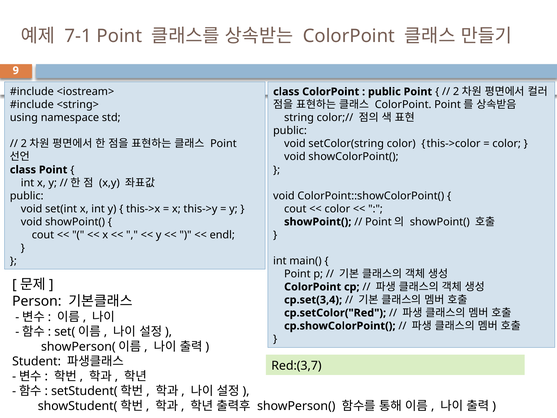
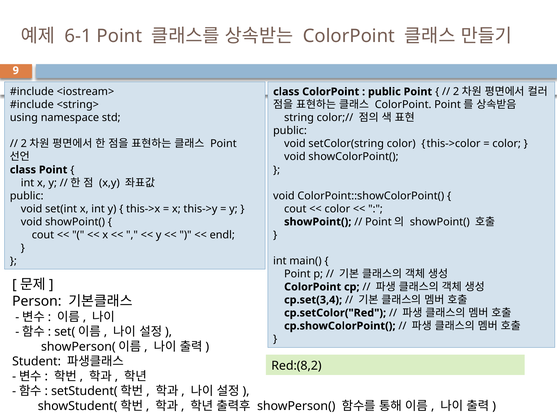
7-1: 7-1 -> 6-1 (78, 36)
Red:(3,7: Red:(3,7 -> Red:(8,2 (296, 365)
